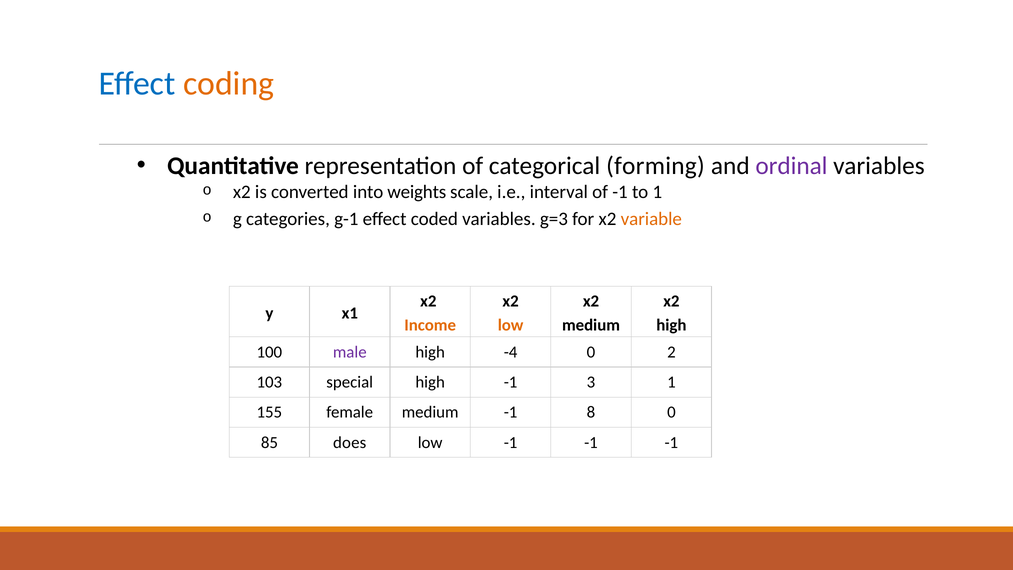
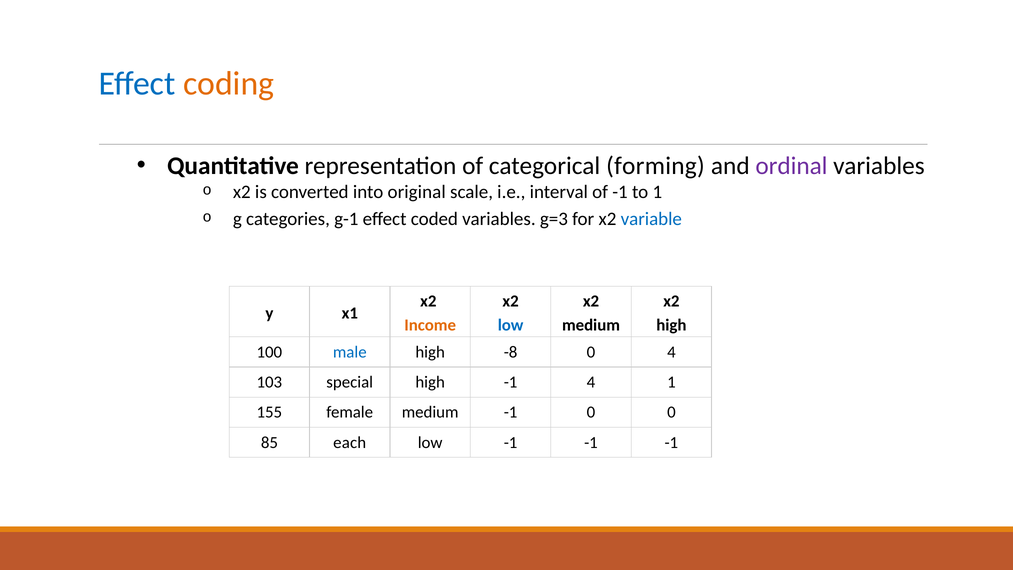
weights: weights -> original (417, 192)
variable colour: orange -> blue (651, 219)
low colour: orange -> blue (511, 325)
male colour: purple -> blue (350, 352)
-4: -4 -> -8 (511, 352)
0 2: 2 -> 4 (671, 352)
-1 3: 3 -> 4 (591, 382)
-1 8: 8 -> 0 (591, 412)
does: does -> each (350, 442)
